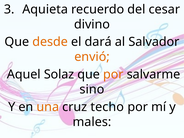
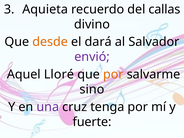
cesar: cesar -> callas (164, 9)
envió colour: orange -> purple (92, 57)
Solaz: Solaz -> Lloré (59, 74)
una colour: orange -> purple (48, 107)
techo: techo -> tenga (107, 107)
males: males -> fuerte (92, 122)
